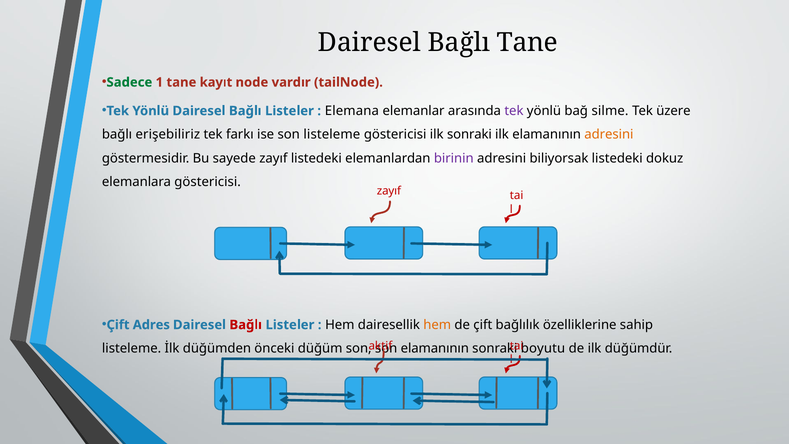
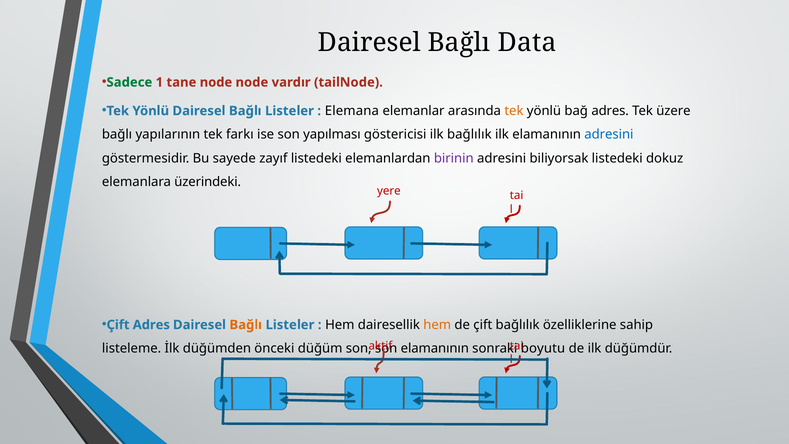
Bağlı Tane: Tane -> Data (527, 43)
tane kayıt: kayıt -> node (216, 82)
tek colour: purple -> orange (514, 111)
bağ silme: silme -> adres (610, 111)
erişebiliriz: erişebiliriz -> yapılarının (168, 134)
son listeleme: listeleme -> yapılması (332, 134)
ilk sonraki: sonraki -> bağlılık (469, 134)
adresini colour: orange -> blue (609, 134)
elemanlara göstericisi: göstericisi -> üzerindeki (208, 182)
zayıf: zayıf -> yere (389, 191)
Bağlı colour: red -> orange (246, 325)
